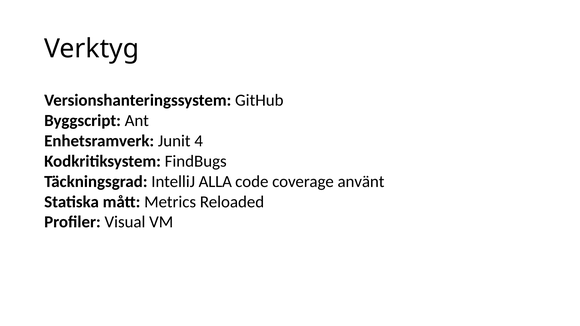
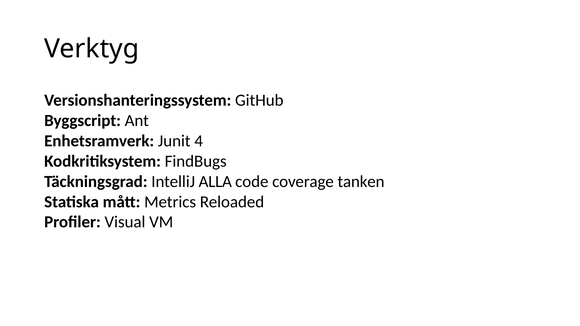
använt: använt -> tanken (361, 182)
